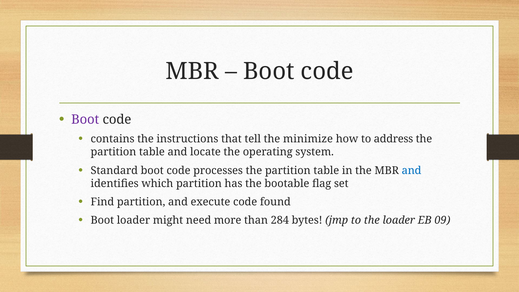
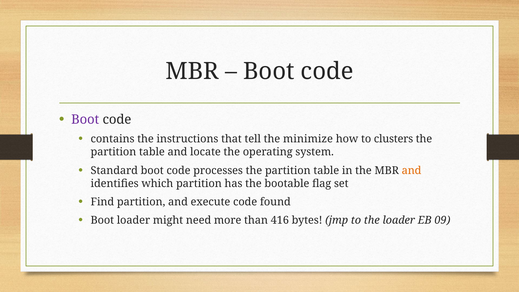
address: address -> clusters (394, 139)
and colour: blue -> orange (412, 170)
284: 284 -> 416 (280, 220)
